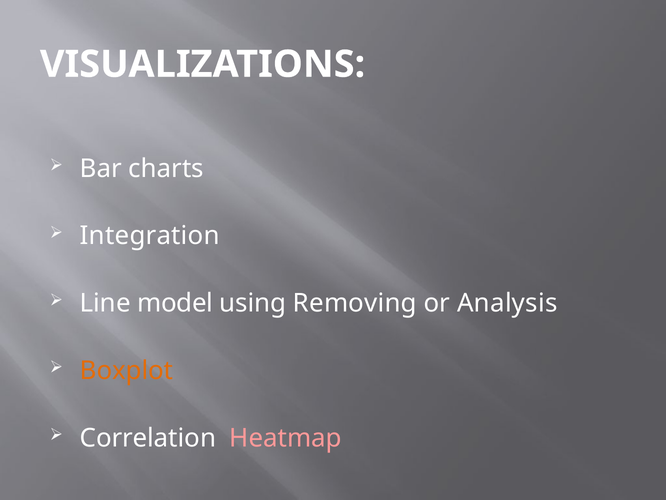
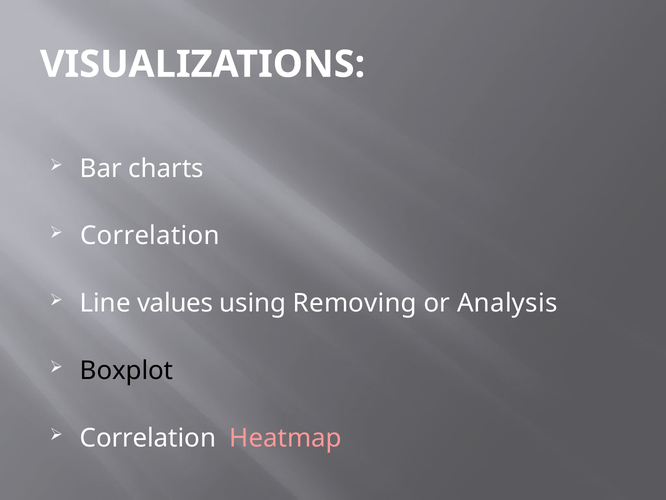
Integration: Integration -> Correlation (150, 236)
model: model -> values (175, 303)
Boxplot colour: orange -> black (126, 370)
